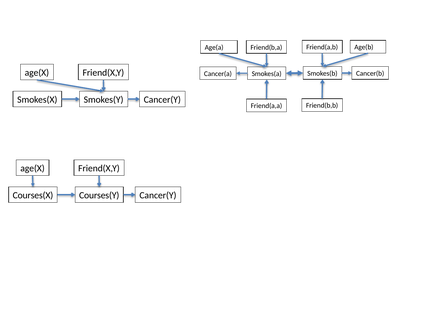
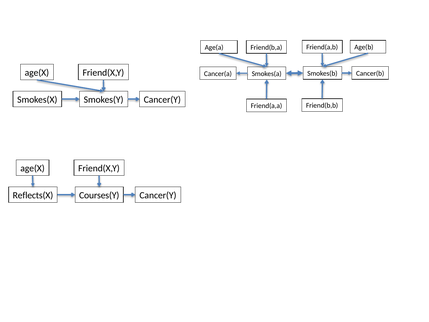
Courses(X: Courses(X -> Reflects(X (33, 195)
